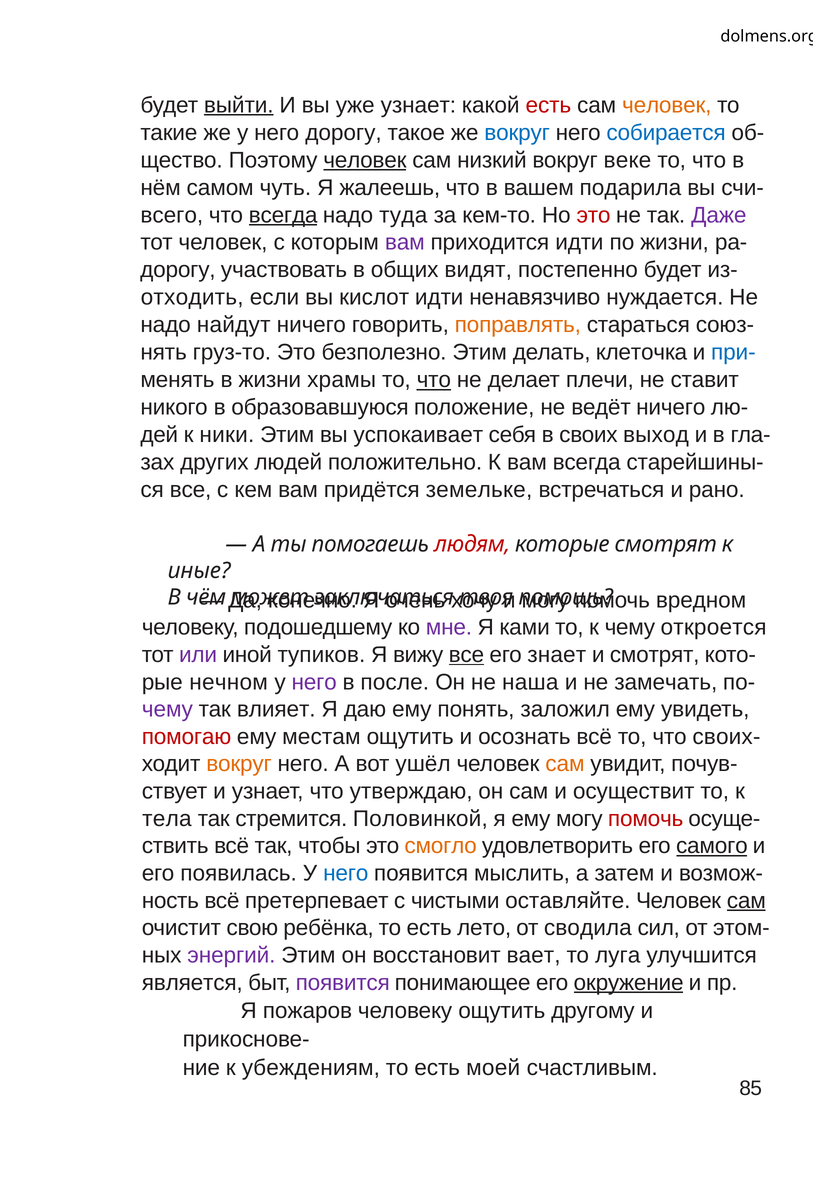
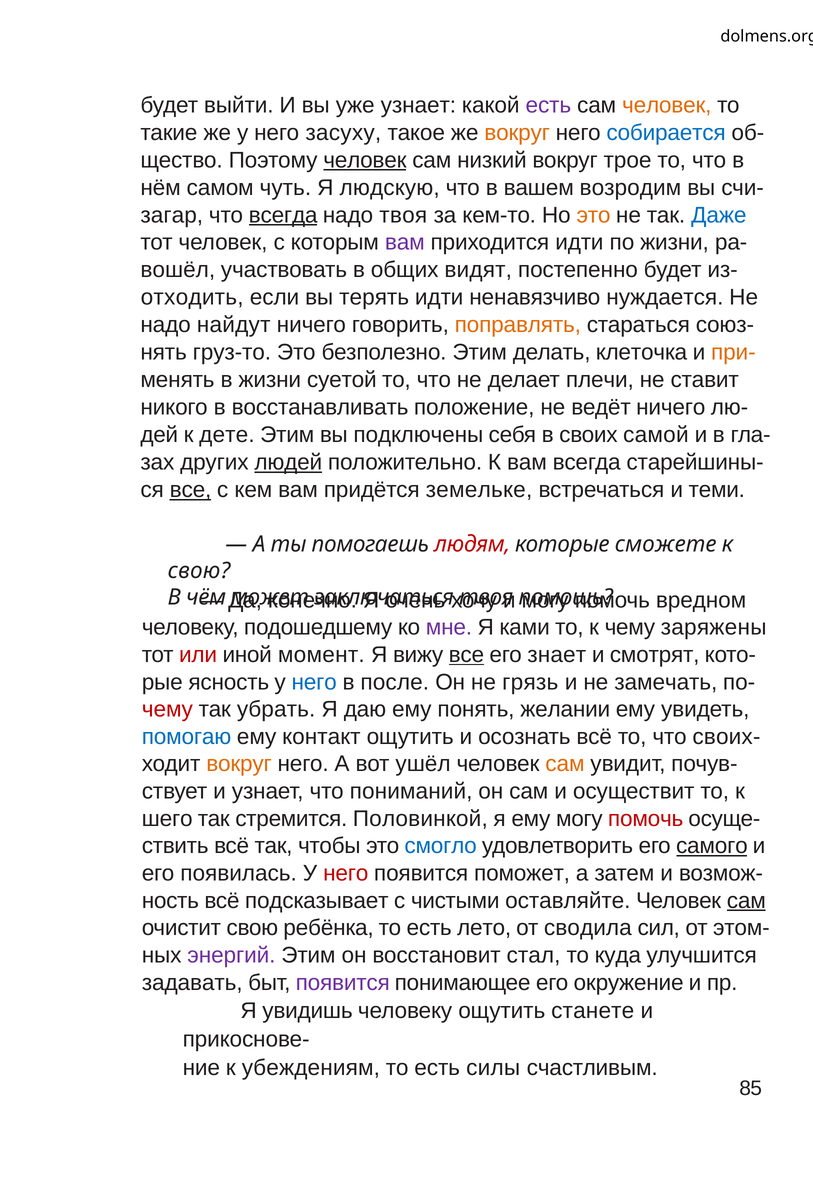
выйти underline: present -> none (239, 105)
есть colour: red -> purple (548, 105)
него дорогу: дорогу -> засуху (343, 133)
вокруг colour: blue -> orange (517, 133)
веке: веке -> трое (628, 160)
жалеешь: жалеешь -> людскую (390, 188)
подарила: подарила -> возродим (630, 188)
всего: всего -> загар (172, 215)
надо туда: туда -> твоя (403, 215)
это colour: red -> orange (594, 215)
Даже colour: purple -> blue (719, 215)
дорогу: дорогу -> вошёл (178, 270)
кислот: кислот -> терять (374, 297)
при- colour: blue -> orange (733, 352)
храмы: храмы -> суетой (342, 380)
что underline: present -> none (434, 380)
образовавшуюся: образовавшуюся -> восстанавливать (320, 407)
ники: ники -> дете (227, 435)
успокаивает: успокаивает -> подключены (418, 435)
выход: выход -> самой (656, 435)
людей underline: none -> present (288, 462)
все underline: none -> present (191, 490)
рано: рано -> теми (717, 490)
которые смотрят: смотрят -> сможете (666, 544)
иные: иные -> свою (199, 571)
откроется: откроется -> заряжены (714, 627)
или colour: purple -> red (198, 655)
тупиков: тупиков -> момент (321, 655)
нечном: нечном -> ясность (229, 682)
него colour: purple -> blue (314, 682)
наша: наша -> грязь (530, 682)
чему colour: purple -> red (167, 709)
влияет: влияет -> убрать (276, 709)
заложил: заложил -> желании (565, 709)
помогаю colour: red -> blue (187, 737)
местам: местам -> контакт (321, 737)
утверждаю: утверждаю -> пониманий (411, 791)
тела: тела -> шего (167, 819)
смогло colour: orange -> blue (441, 846)
него colour: blue -> red (346, 873)
мыслить: мыслить -> поможет (522, 873)
претерпевает: претерпевает -> подсказывает (317, 901)
вает: вает -> стал (534, 955)
луга: луга -> куда (618, 955)
является: является -> задавать (192, 982)
окружение underline: present -> none (629, 982)
пожаров: пожаров -> увидишь (308, 1011)
другому: другому -> станете (593, 1011)
моей: моей -> силы (493, 1068)
